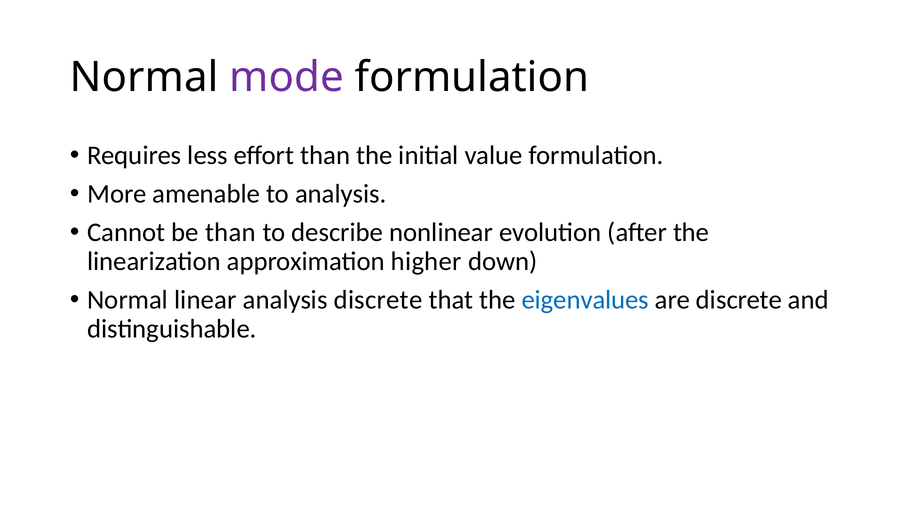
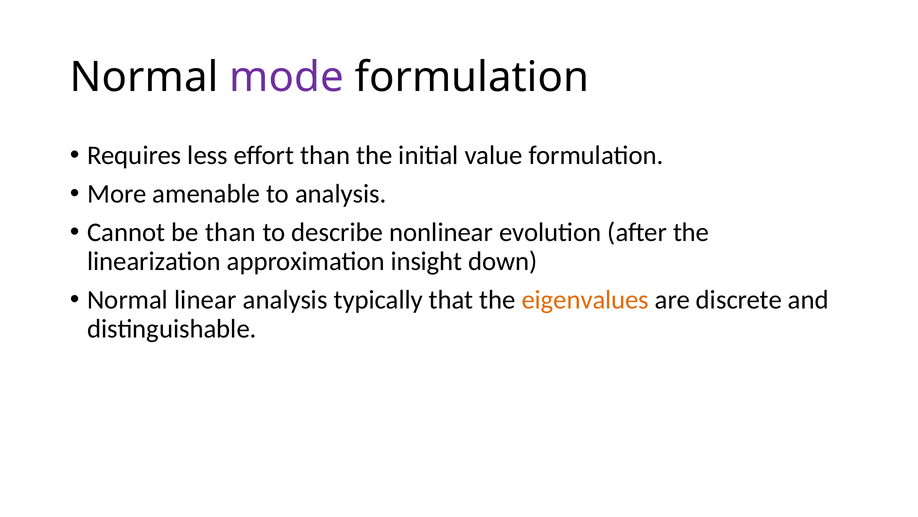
higher: higher -> insight (426, 261)
analysis discrete: discrete -> typically (378, 300)
eigenvalues colour: blue -> orange (585, 300)
